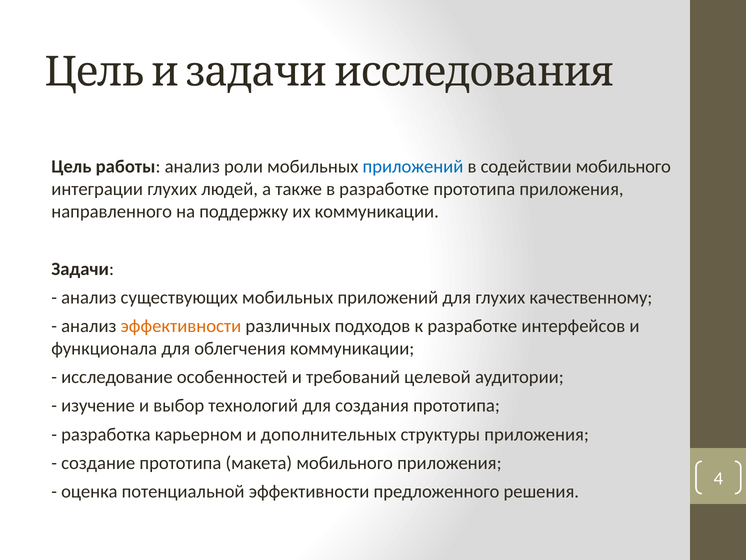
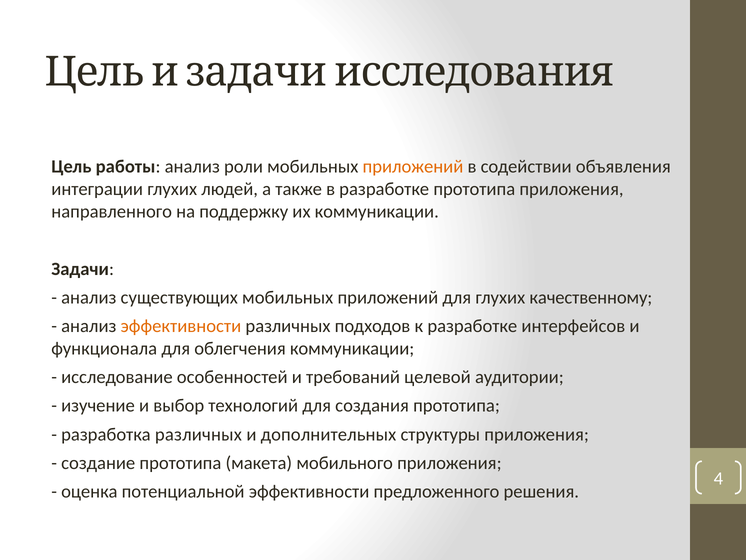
приложений colour: blue -> orange (413, 167)
содействии мобильного: мобильного -> объявления (623, 167)
разработка карьерном: карьерном -> различных (198, 434)
